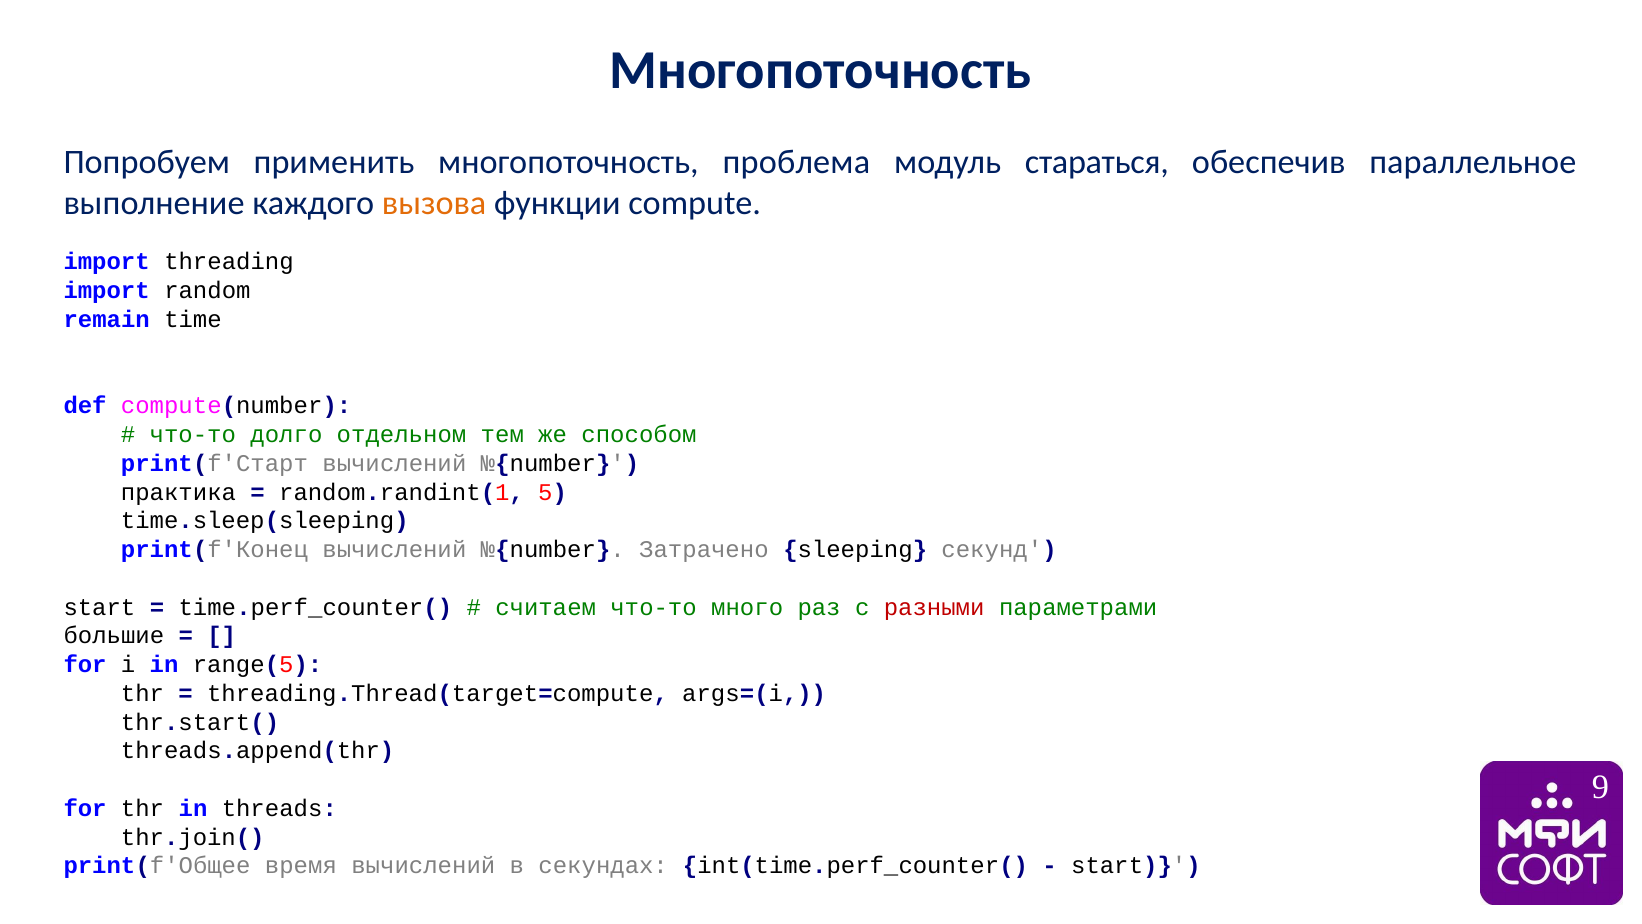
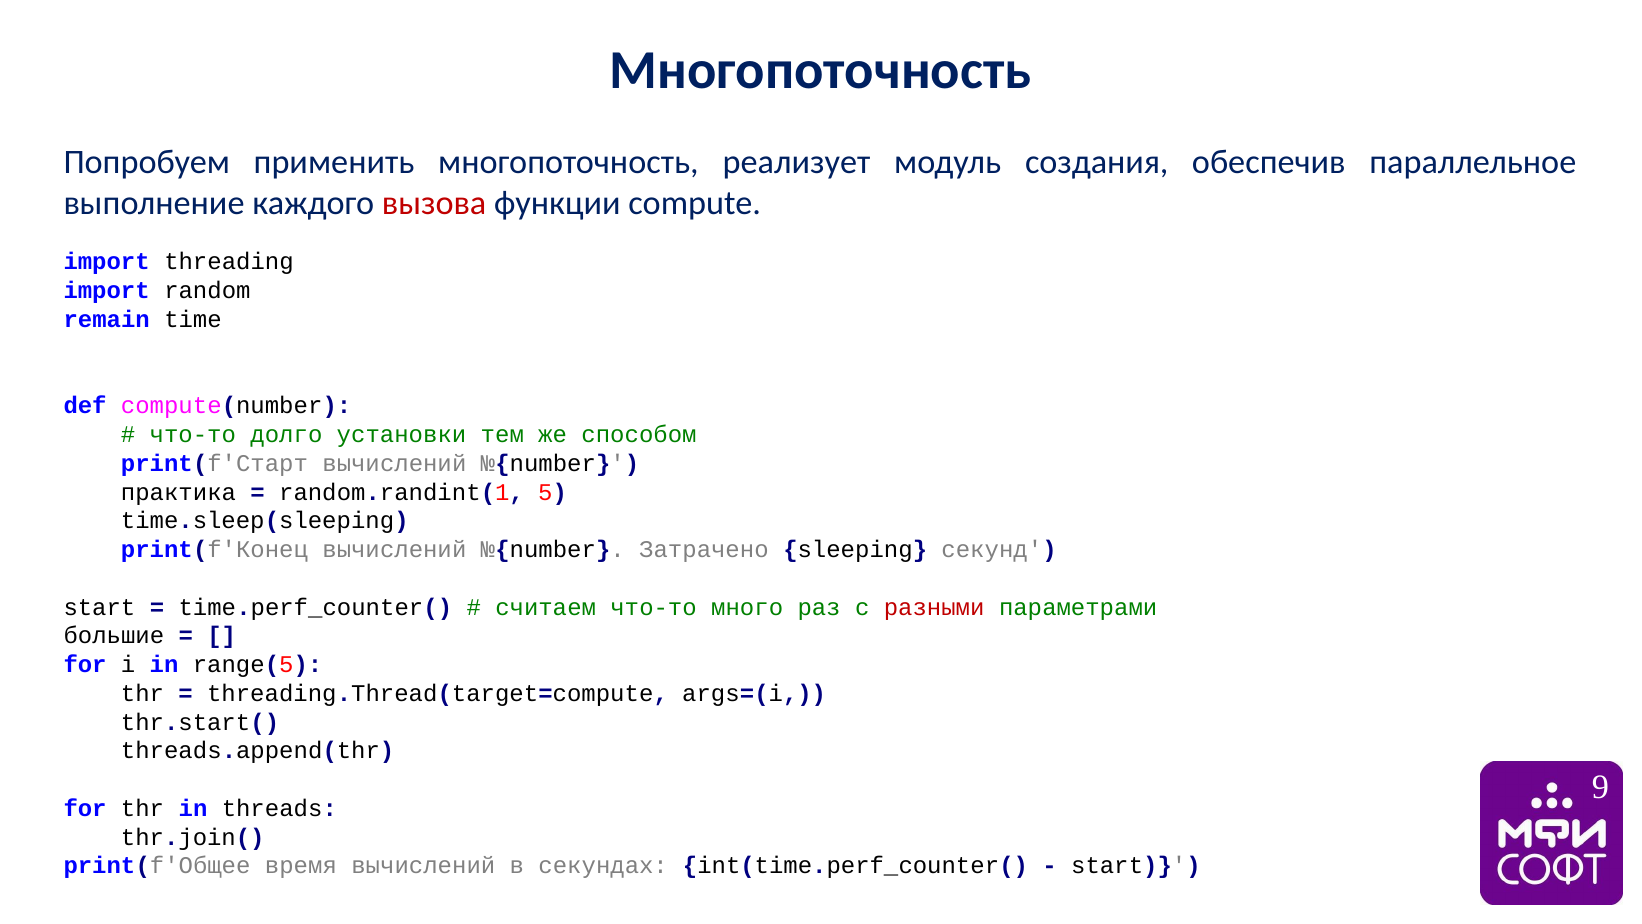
проблема: проблема -> реализует (797, 162)
стараться: стараться -> создания (1097, 162)
вызова colour: orange -> red (434, 203)
отдельном: отдельном -> установки (401, 434)
